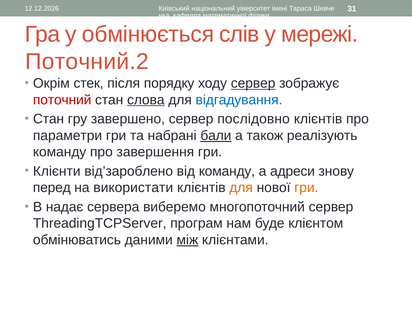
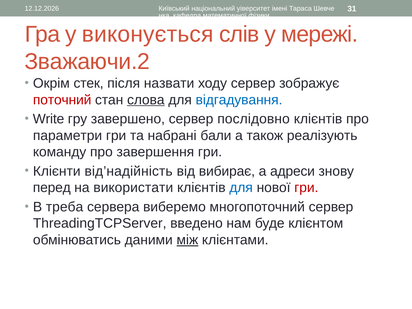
обмінюється: обмінюється -> виконується (148, 34)
Поточний.2: Поточний.2 -> Зважаючи.2 (87, 62)
порядку: порядку -> назвати (169, 83)
сервер underline: present -> none (253, 83)
Стан: Стан -> Write (49, 119)
бали underline: present -> none (216, 136)
від’зароблено: від’зароблено -> від’надійність (129, 171)
від команду: команду -> вибирає (227, 171)
для colour: orange -> blue (241, 188)
гри colour: orange -> red (306, 188)
надає: надає -> треба (65, 207)
програм: програм -> введено (197, 223)
